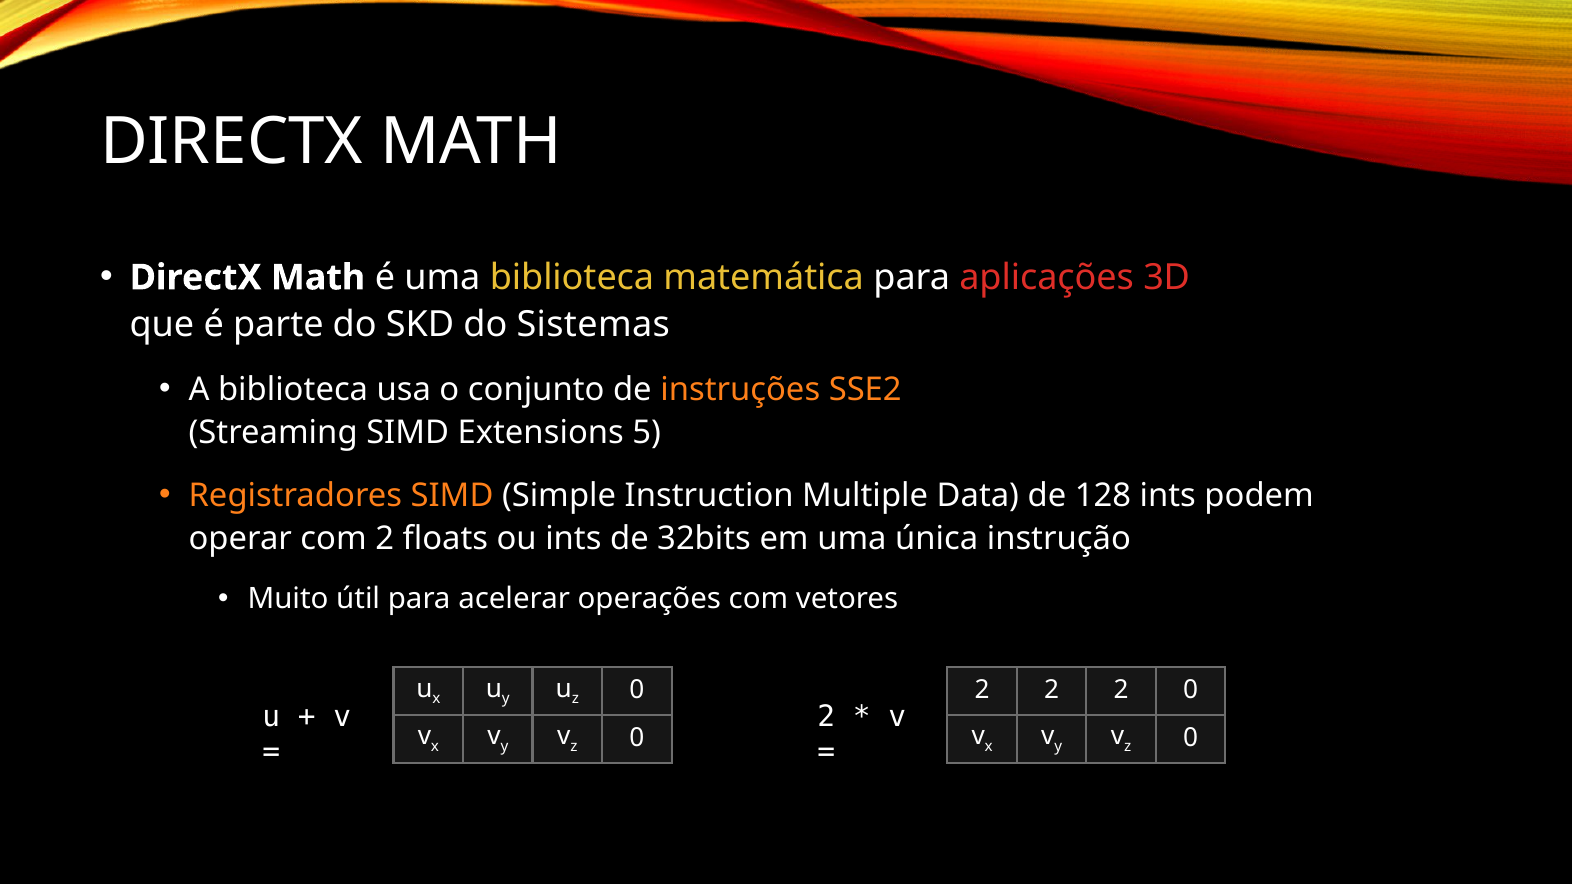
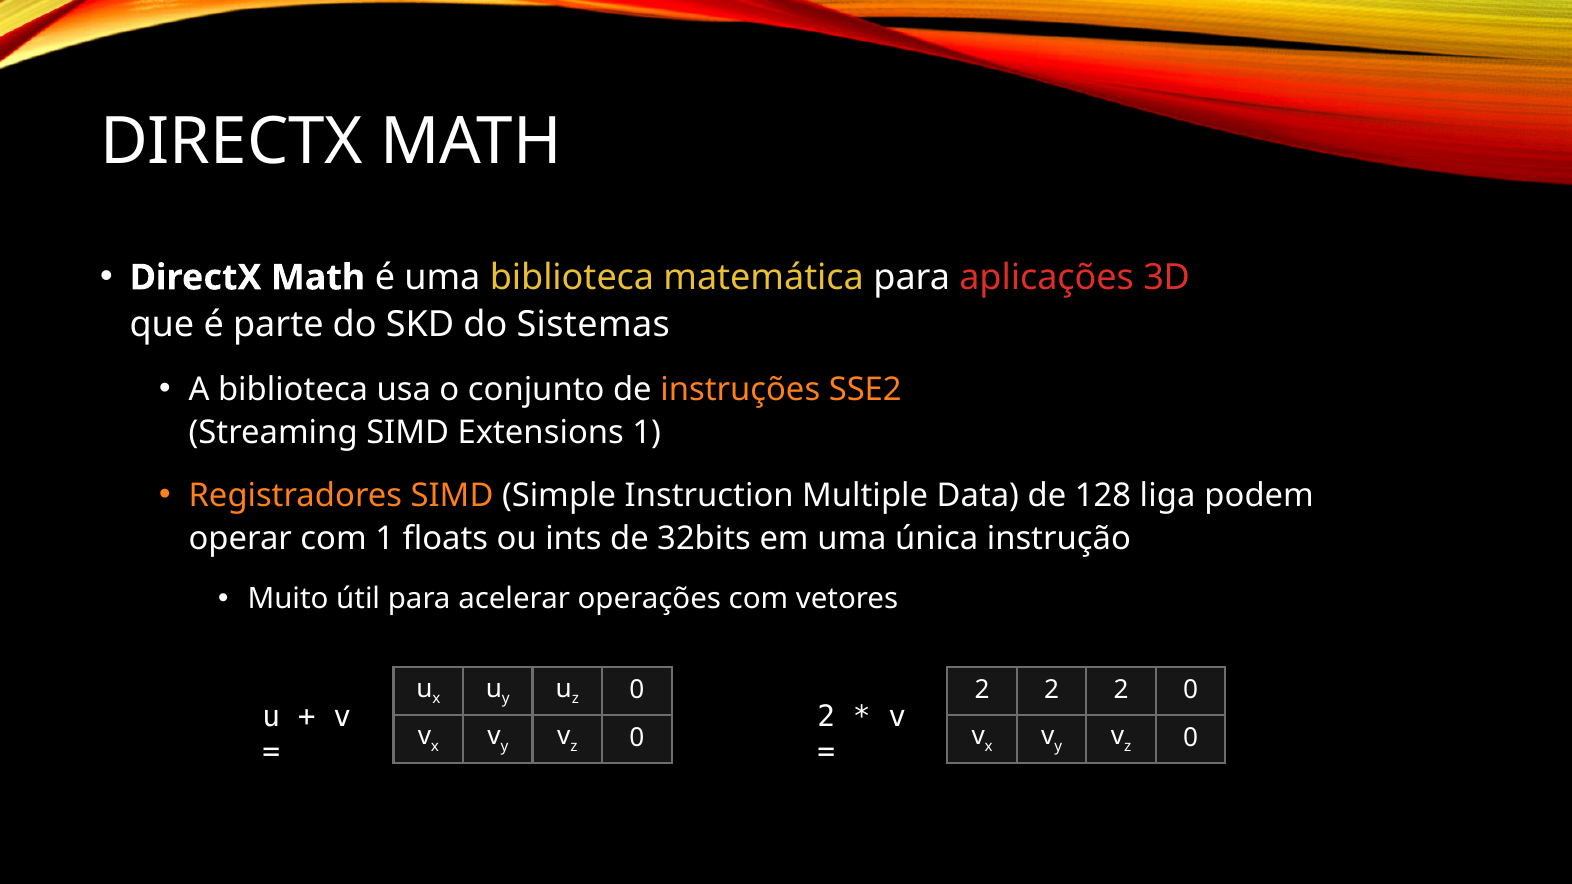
Extensions 5: 5 -> 1 (647, 433)
128 ints: ints -> liga (1168, 496)
com 2: 2 -> 1 (385, 539)
